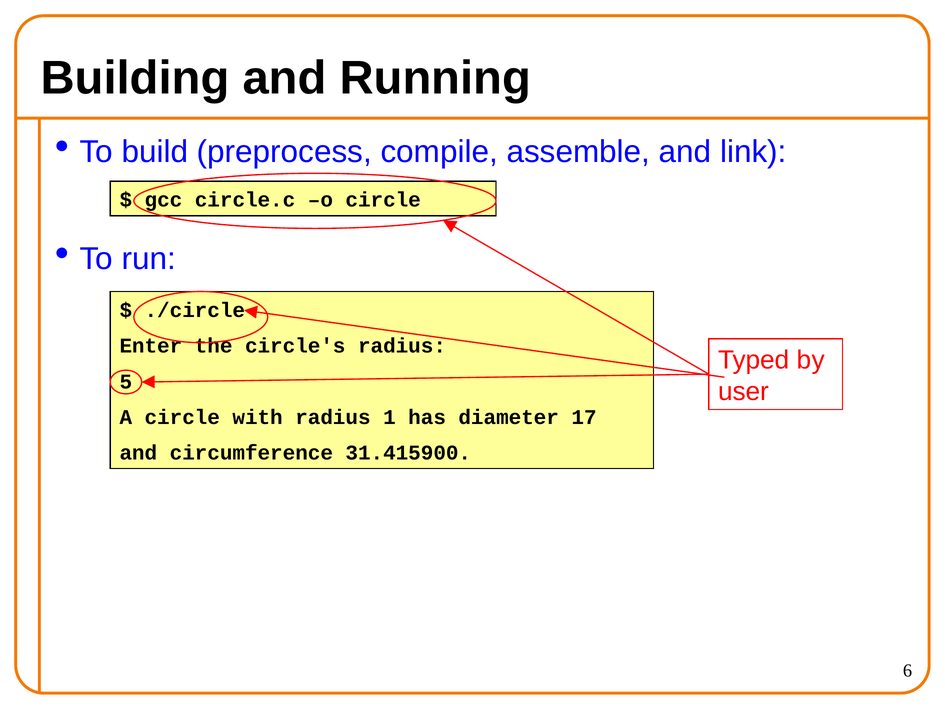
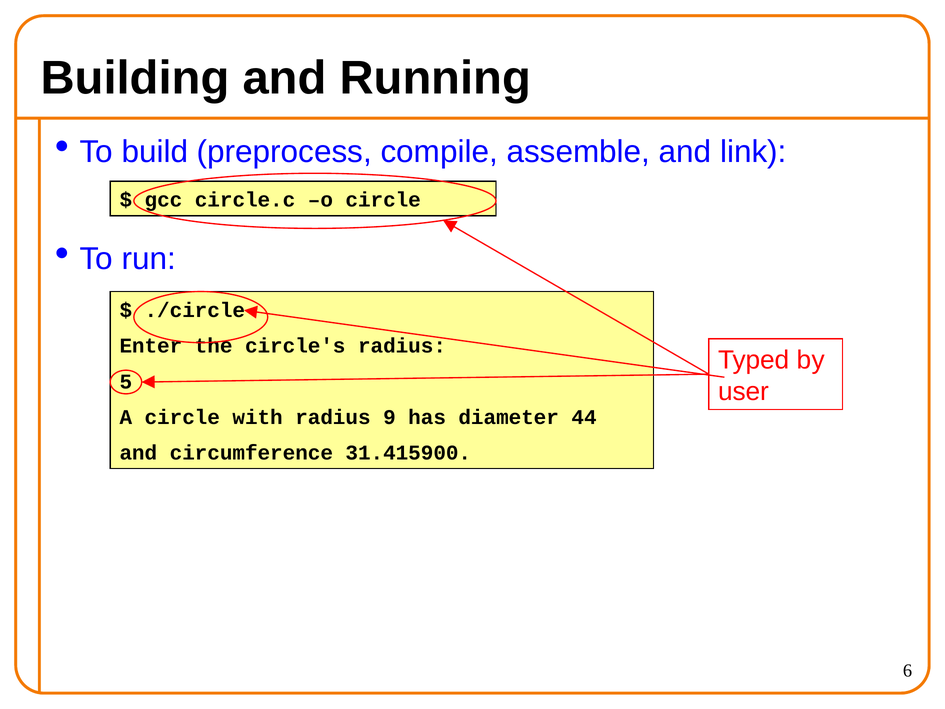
1: 1 -> 9 (389, 417)
17: 17 -> 44 (584, 417)
